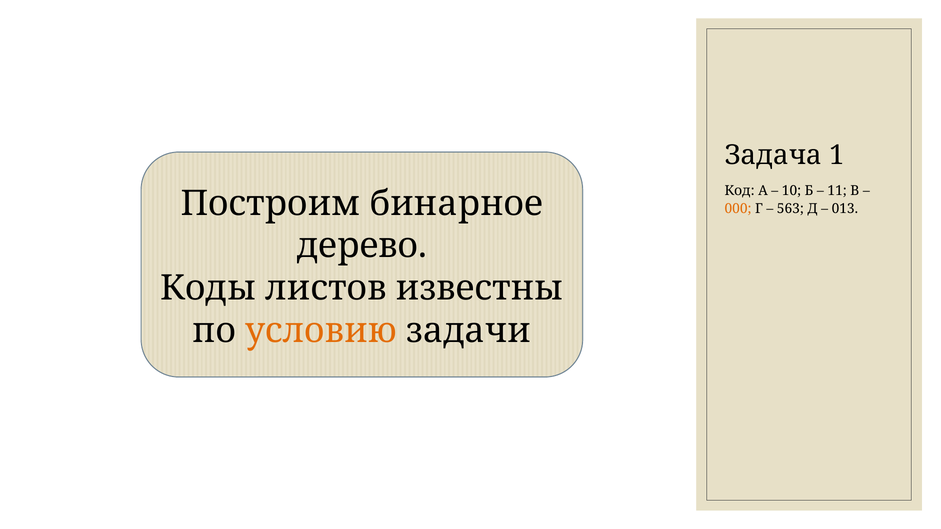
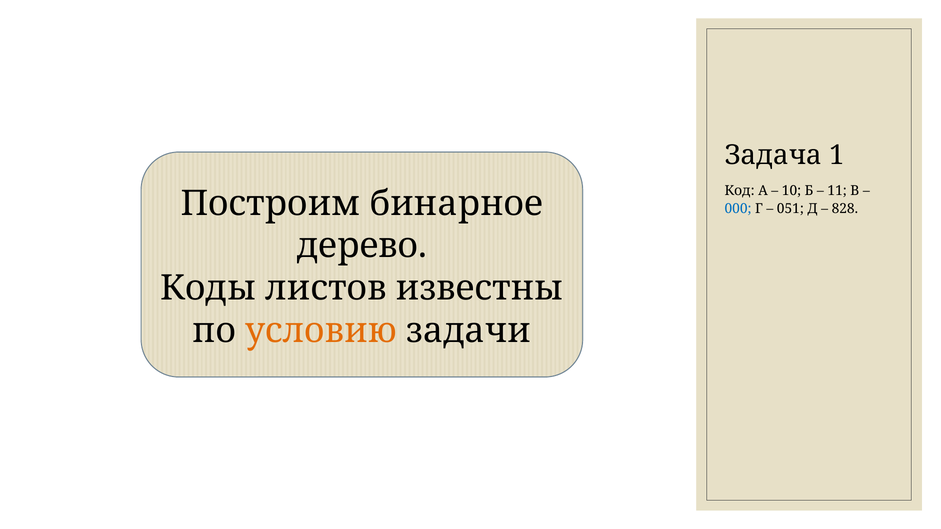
000 colour: orange -> blue (738, 209)
563: 563 -> 051 (790, 209)
013: 013 -> 828 (845, 209)
